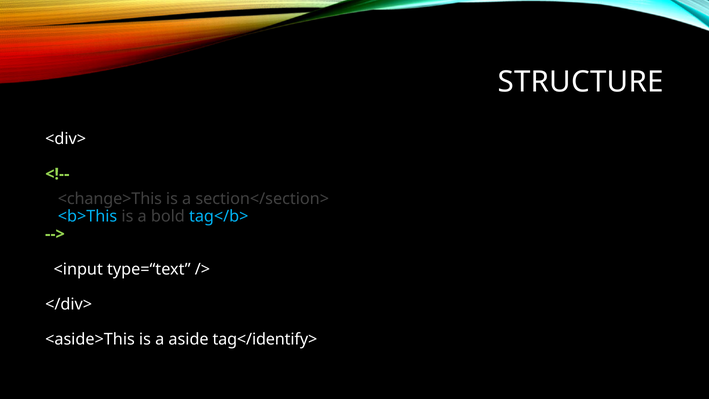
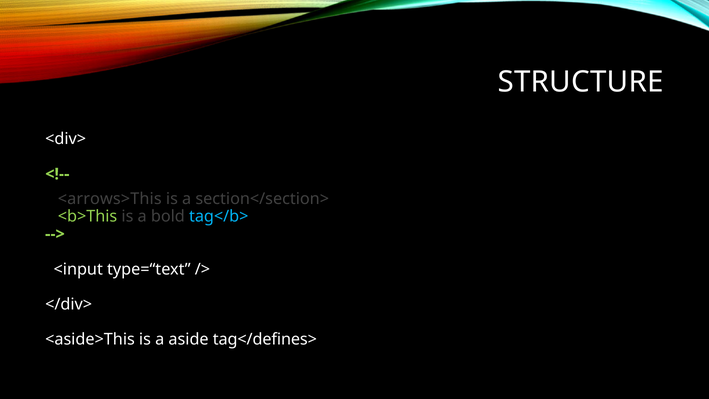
<change>This: <change>This -> <arrows>This (110, 199)
<b>This colour: light blue -> light green (88, 217)
tag</identify>: tag</identify> -> tag</defines> (265, 339)
